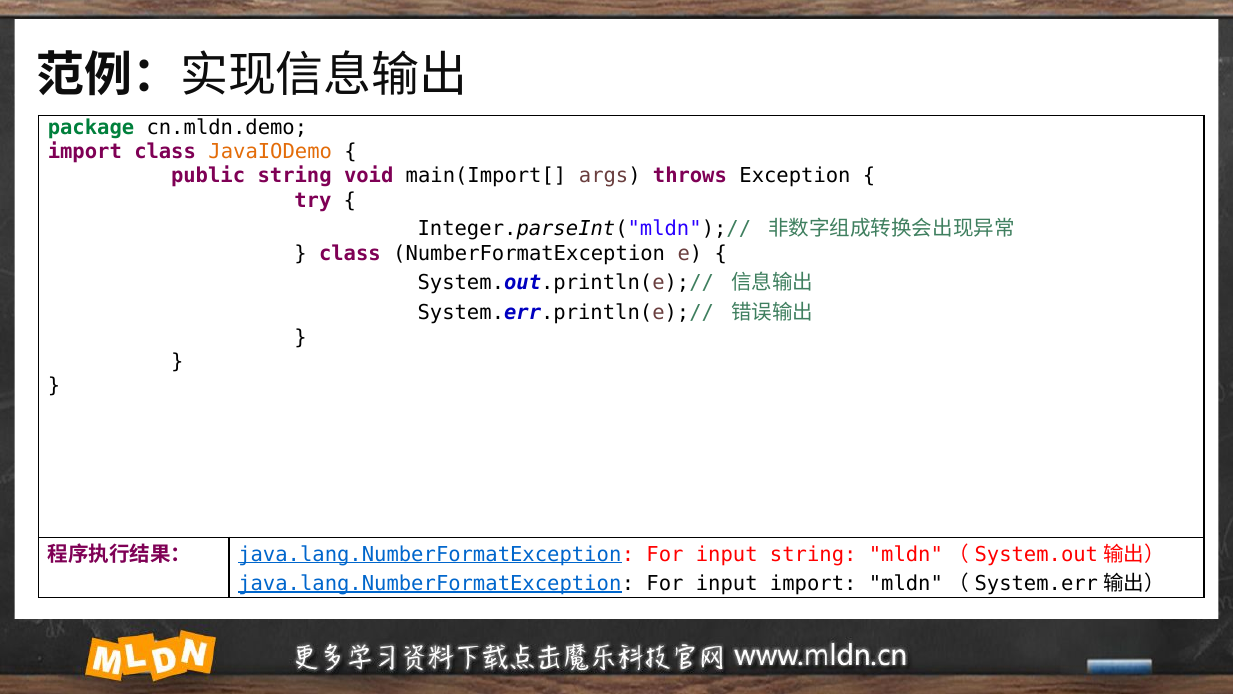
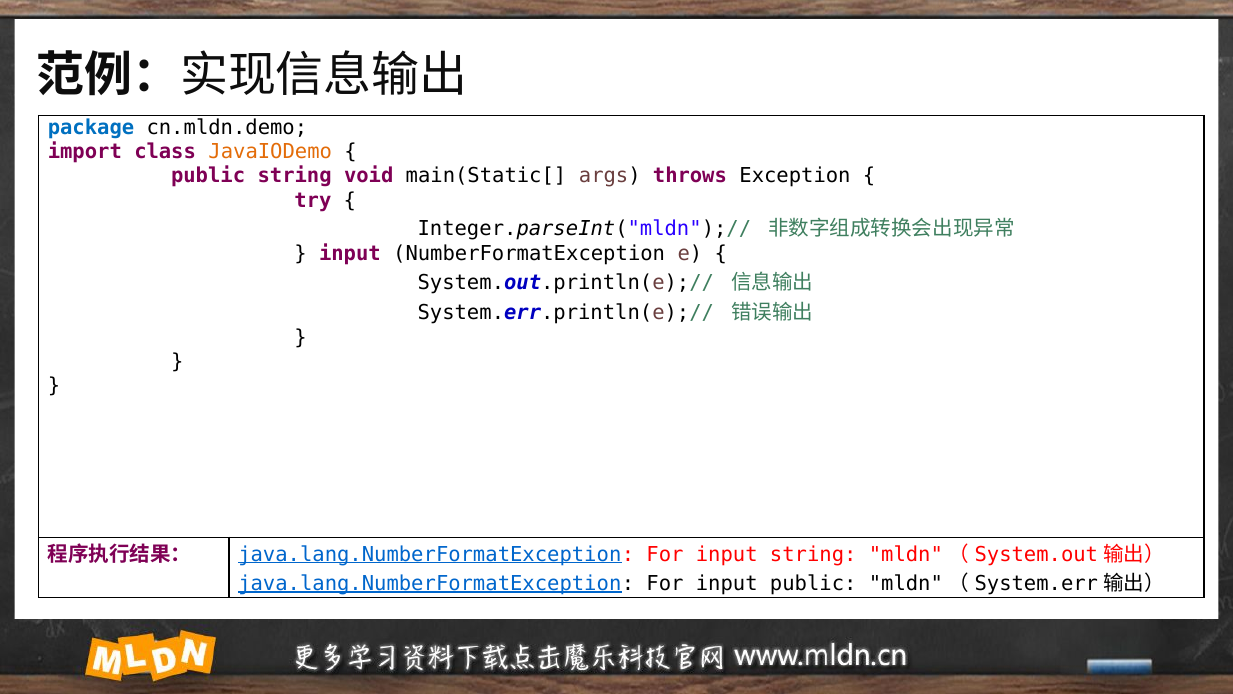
package colour: green -> blue (91, 128)
main(Import[: main(Import[ -> main(Static[ (486, 176)
class: class -> input (350, 254)
input import: import -> public (813, 584)
